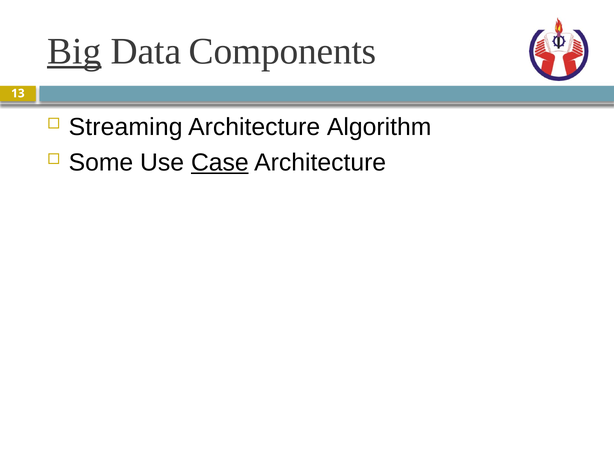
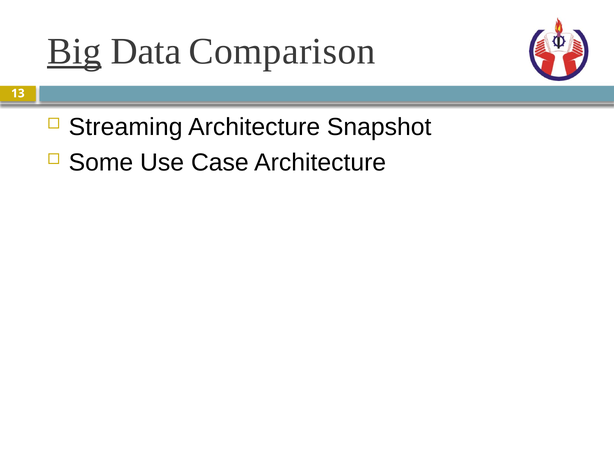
Components: Components -> Comparison (282, 51)
Algorithm: Algorithm -> Snapshot (379, 127)
Case underline: present -> none (220, 163)
